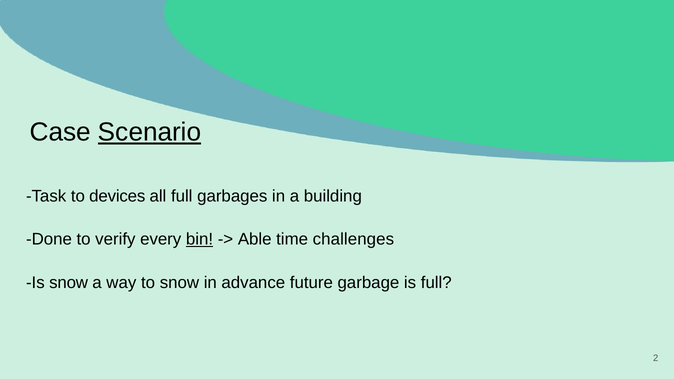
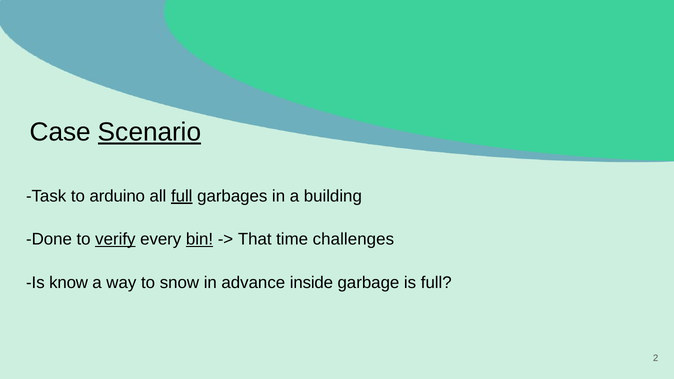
devices: devices -> arduino (117, 196)
full underline: none -> present (182, 196)
verify underline: none -> present (115, 239)
Able: Able -> That (255, 239)
Is snow: snow -> know (69, 283)
future: future -> inside (311, 283)
